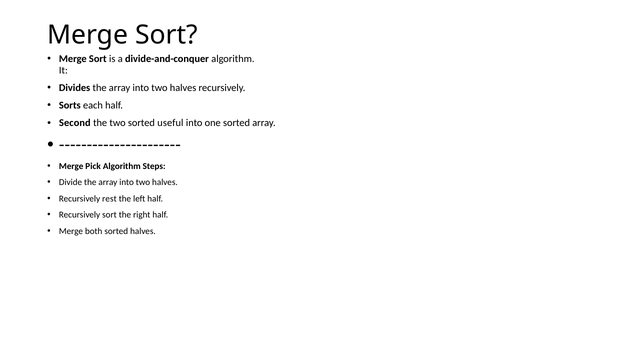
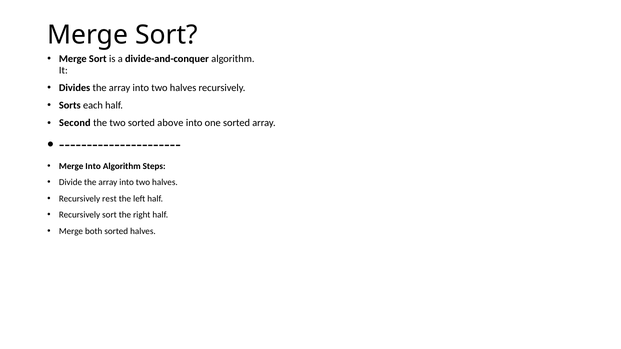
useful: useful -> above (170, 123)
Merge Pick: Pick -> Into (93, 166)
